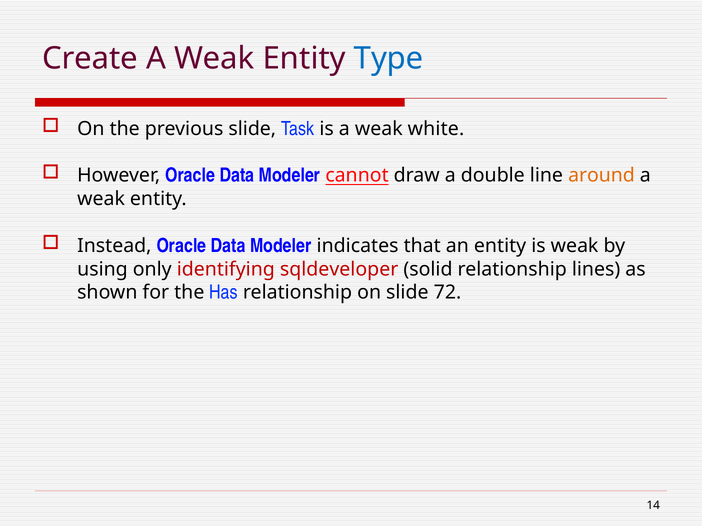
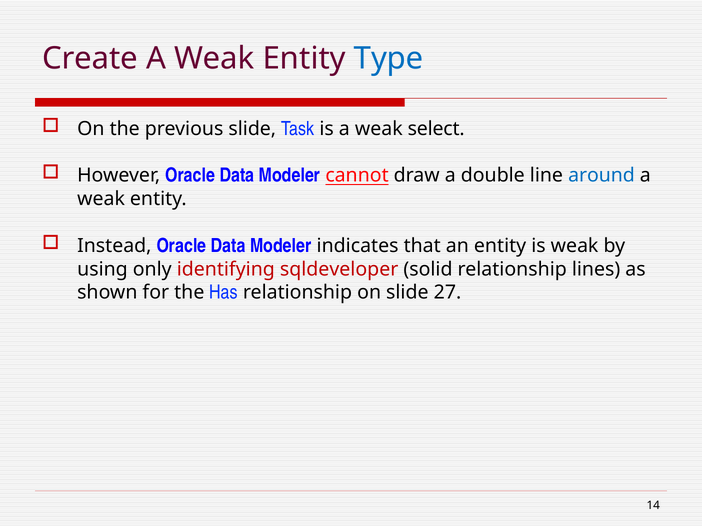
white: white -> select (436, 129)
around colour: orange -> blue (601, 176)
72: 72 -> 27 (448, 293)
